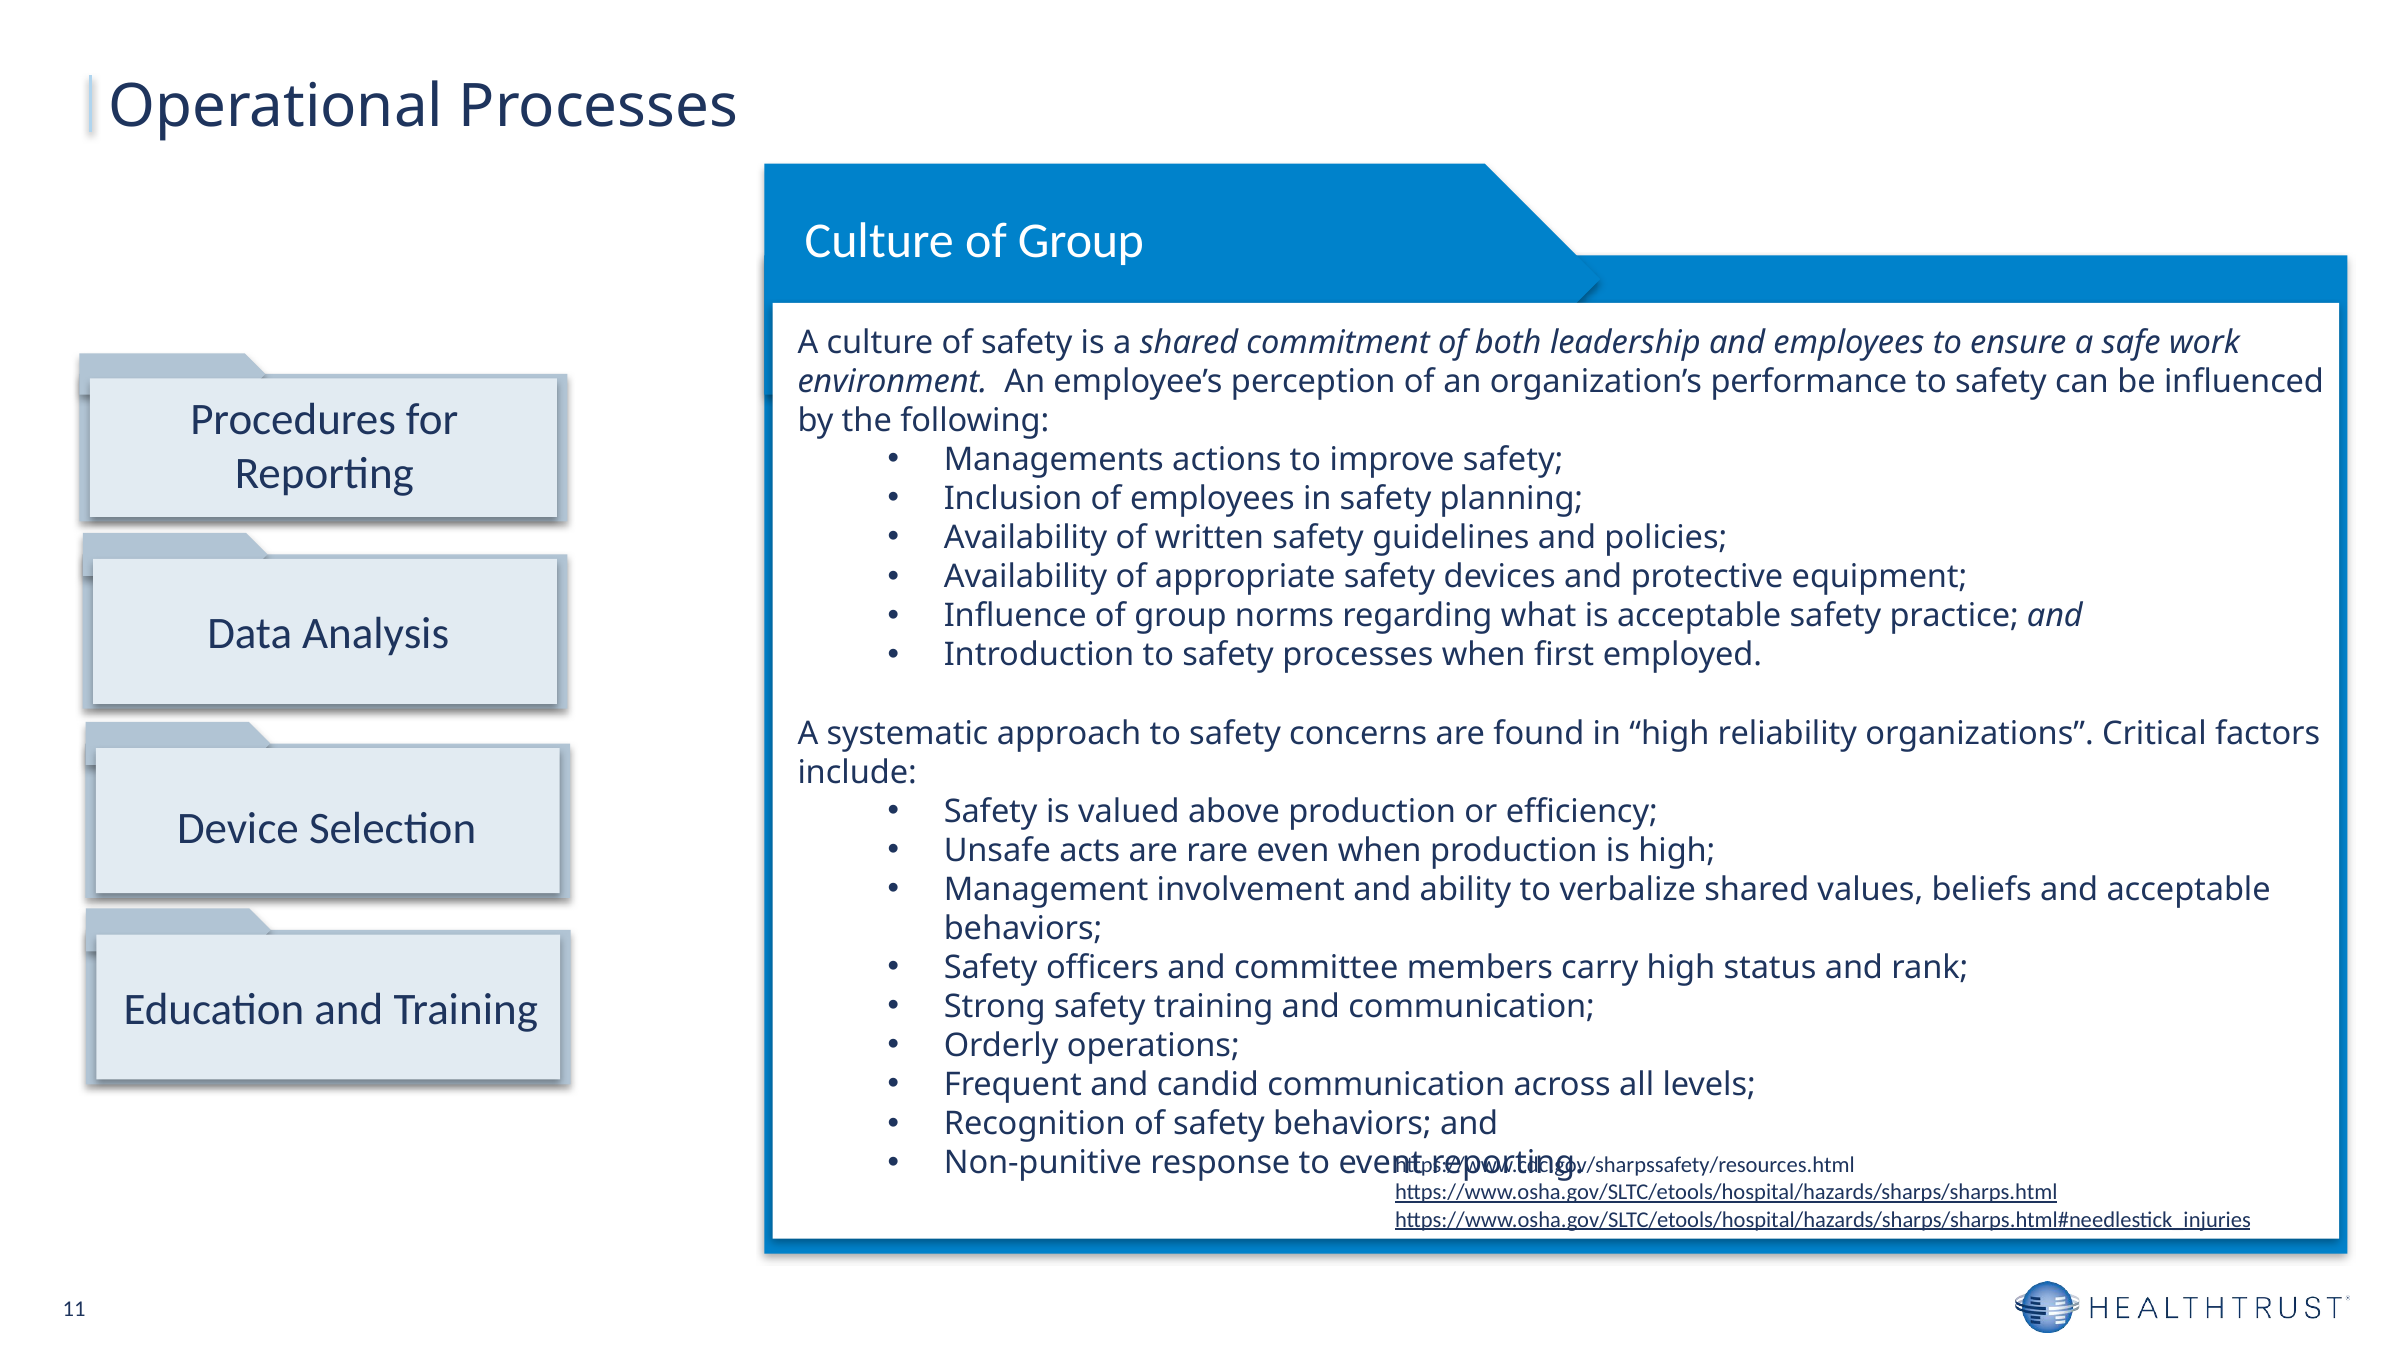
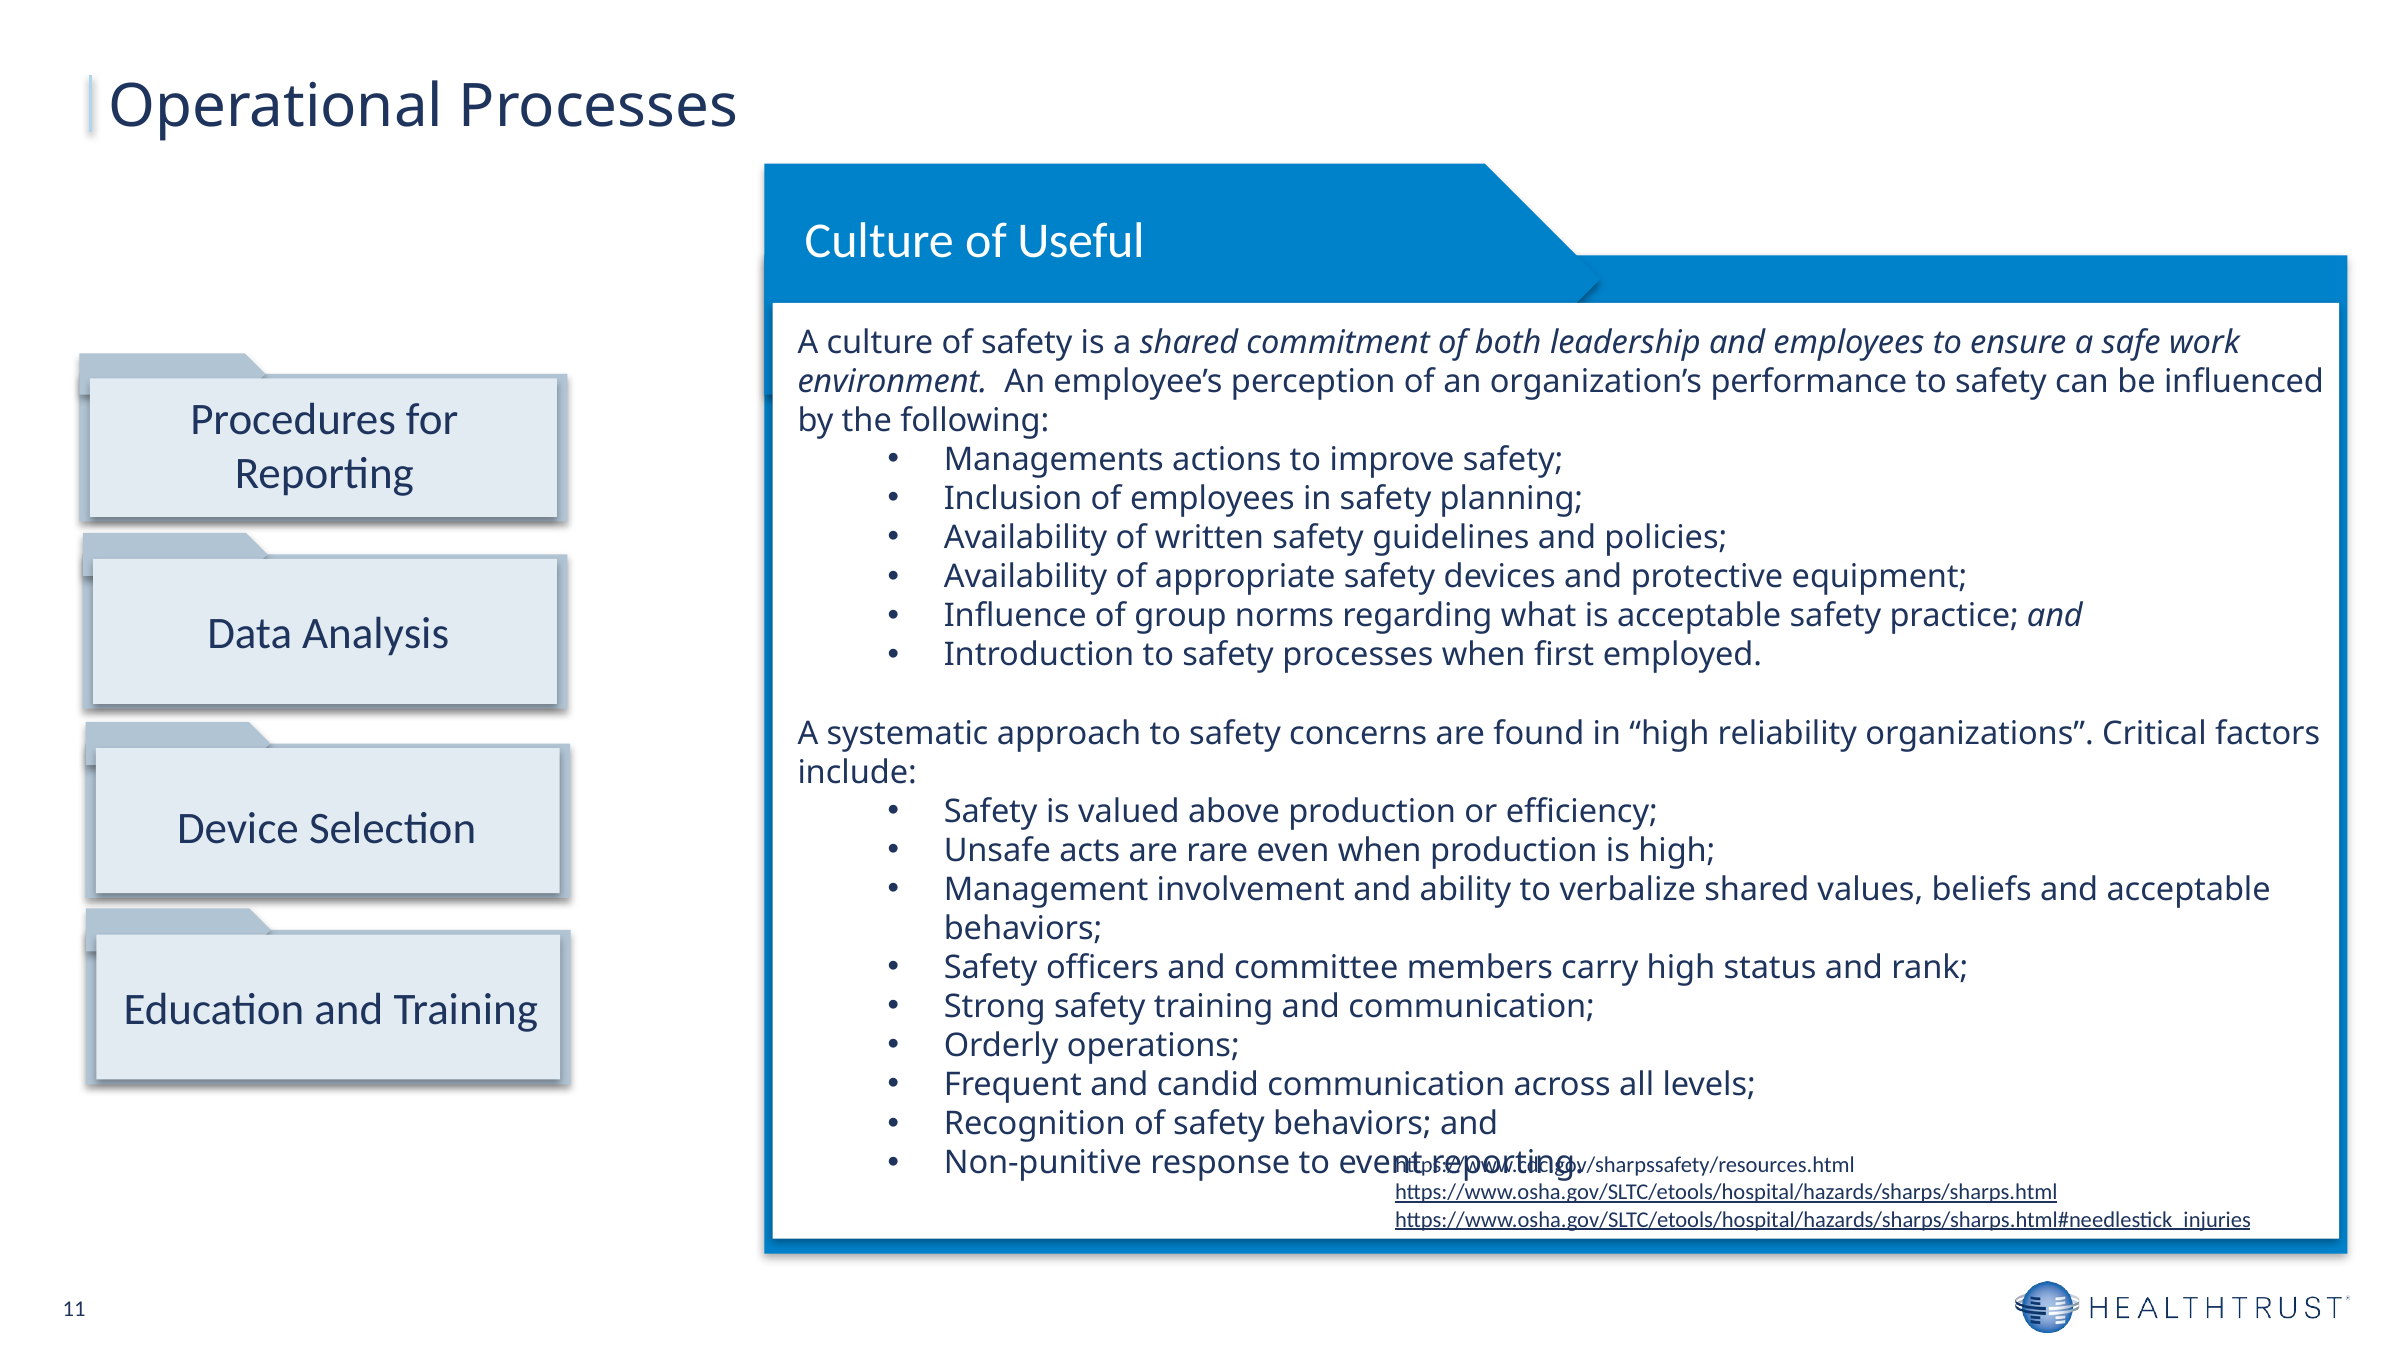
Culture of Group: Group -> Useful (1081, 241)
